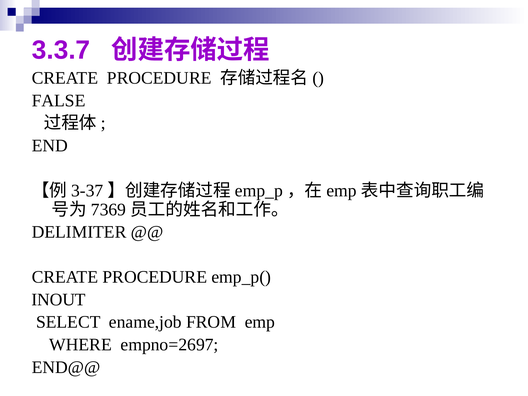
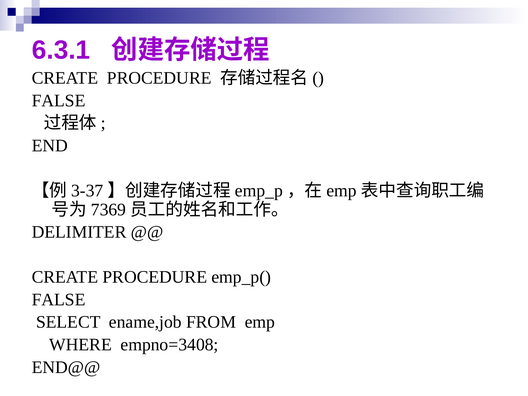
3.3.7: 3.3.7 -> 6.3.1 (61, 50)
INOUT: INOUT -> FALSE (59, 300)
empno=2697: empno=2697 -> empno=3408 (170, 345)
